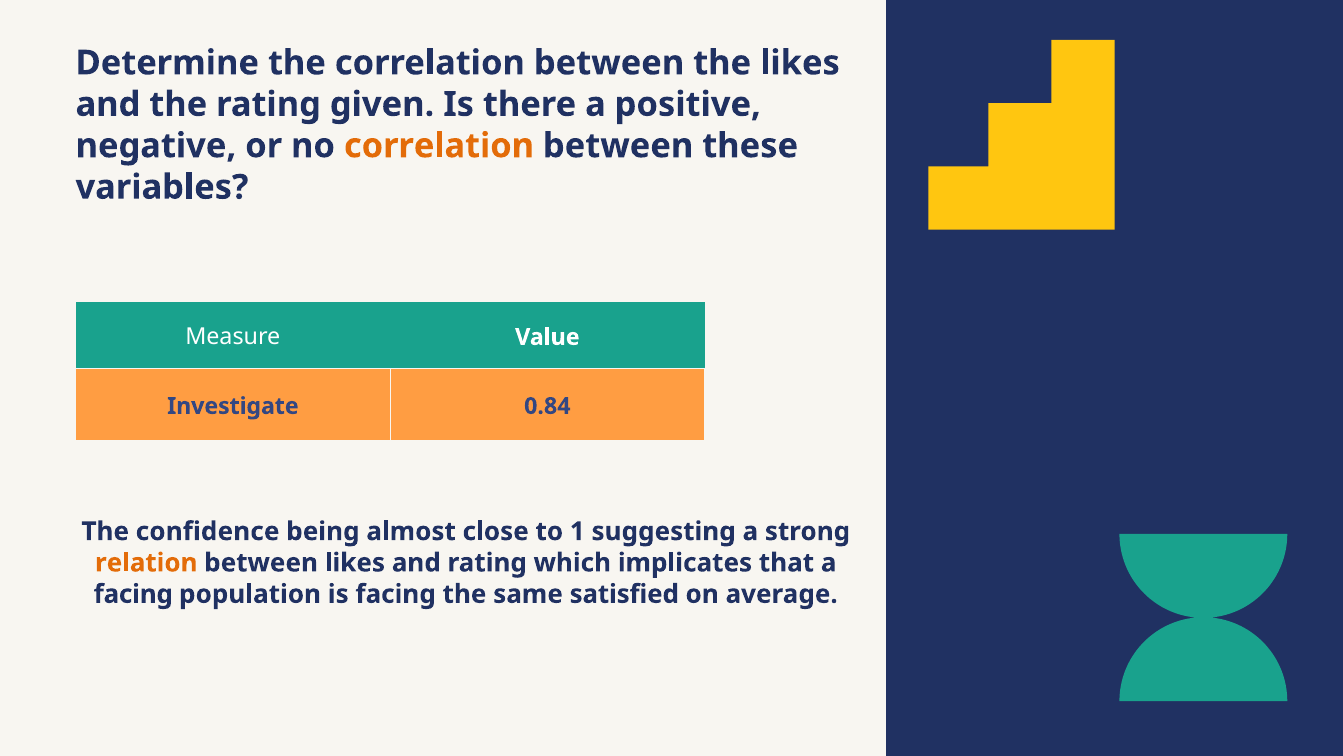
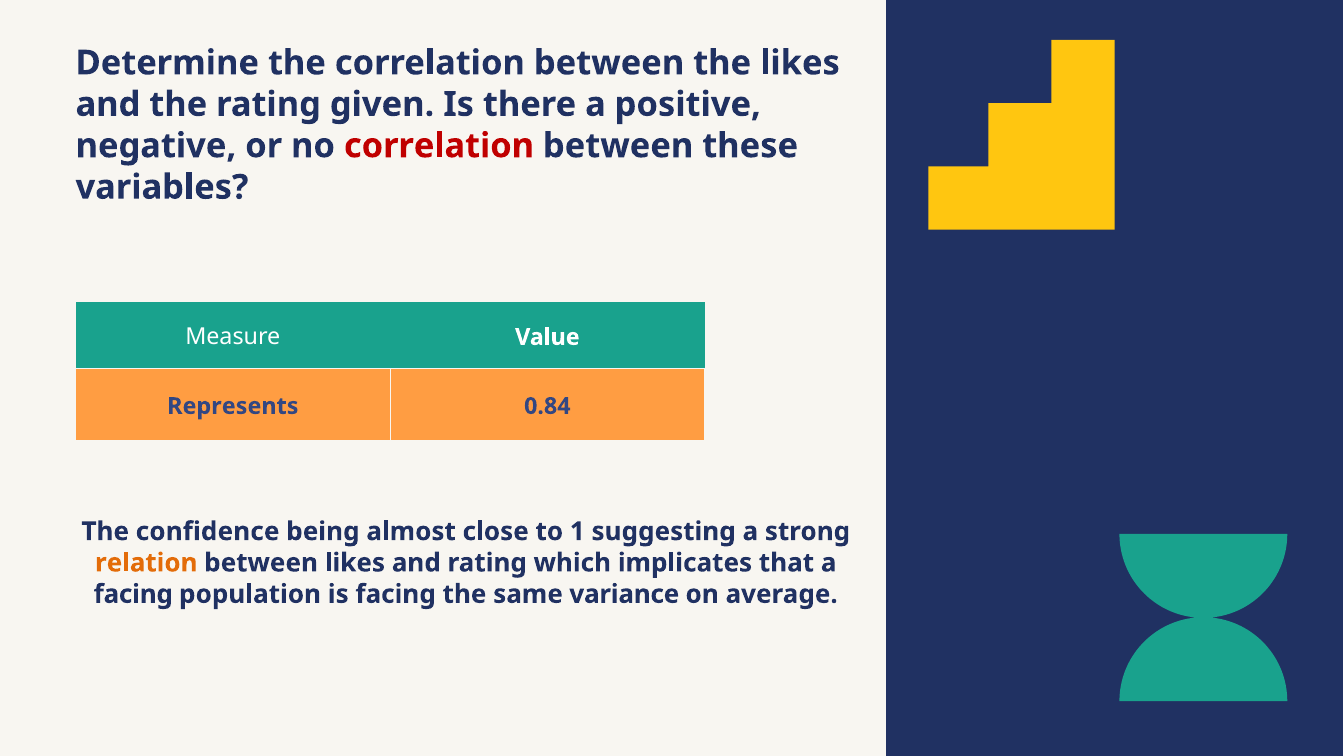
correlation colour: orange -> red (439, 146)
Investigate: Investigate -> Represents (233, 406)
satisfied: satisfied -> variance (624, 594)
